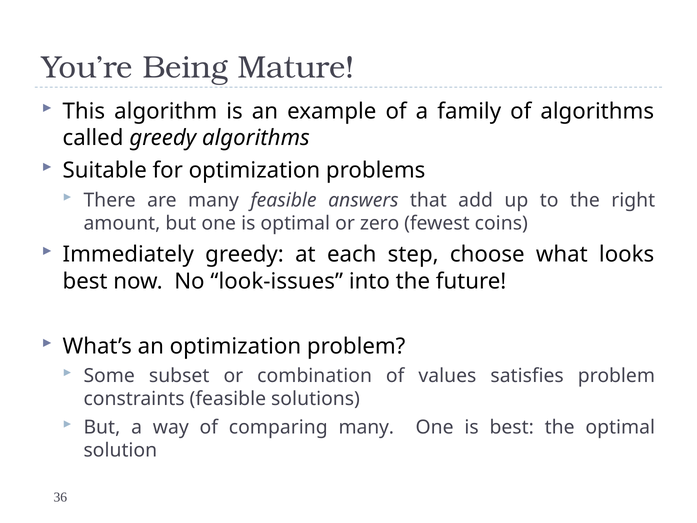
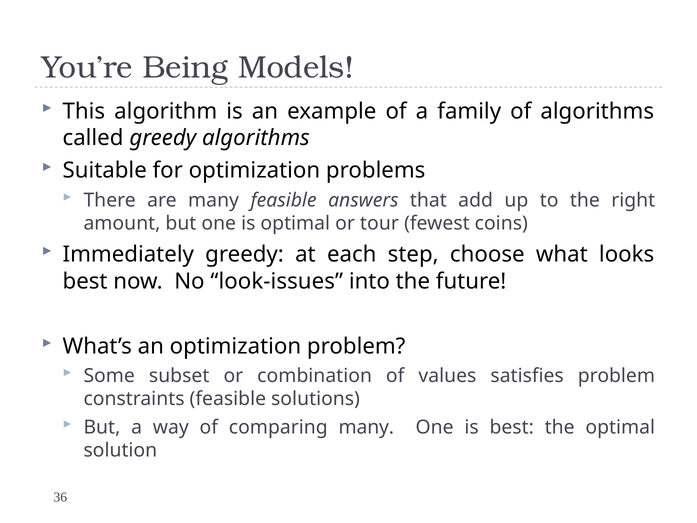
Mature: Mature -> Models (296, 67)
zero: zero -> tour (379, 223)
